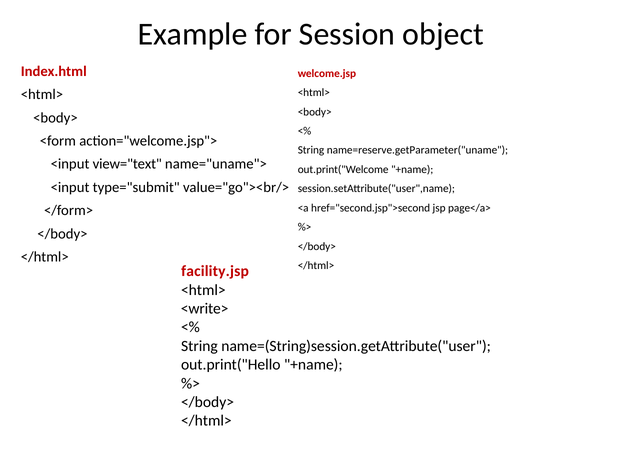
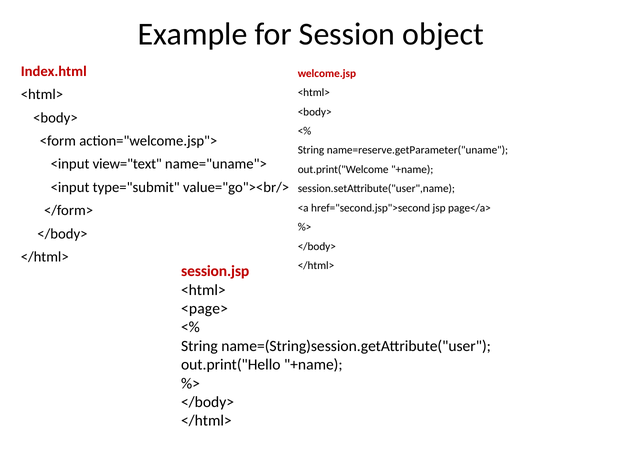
facility.jsp: facility.jsp -> session.jsp (215, 271)
<write>: <write> -> <page> (204, 308)
